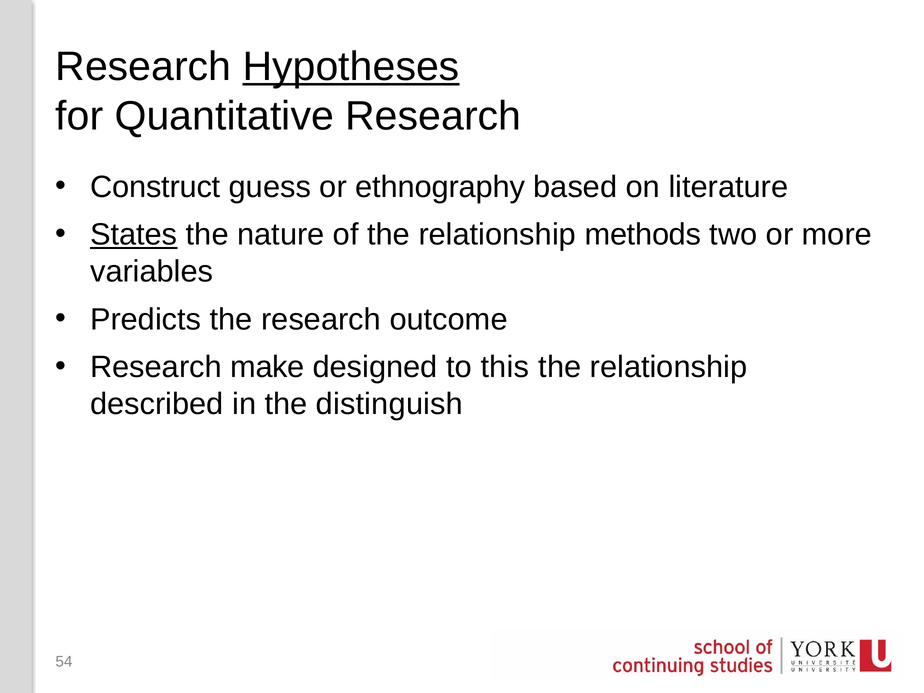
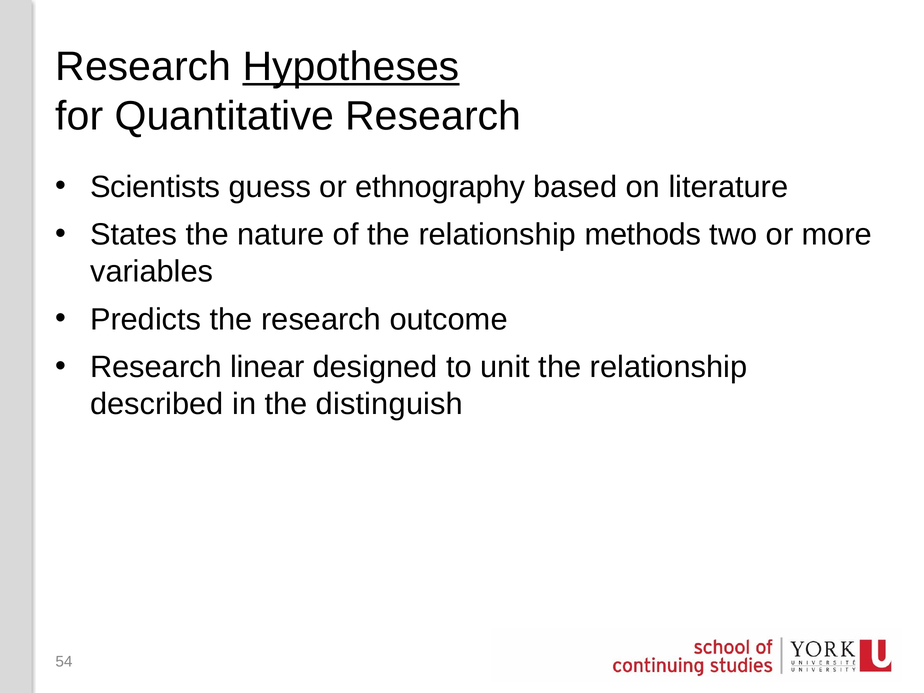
Construct: Construct -> Scientists (155, 187)
States underline: present -> none (134, 235)
make: make -> linear (267, 367)
this: this -> unit (505, 367)
